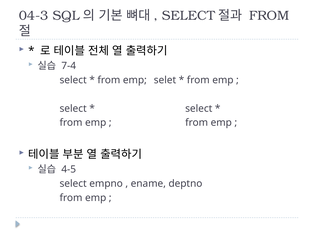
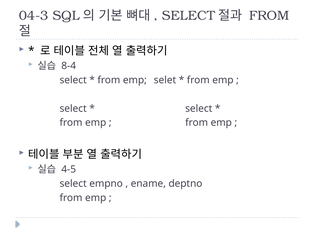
7-4: 7-4 -> 8-4 (69, 66)
